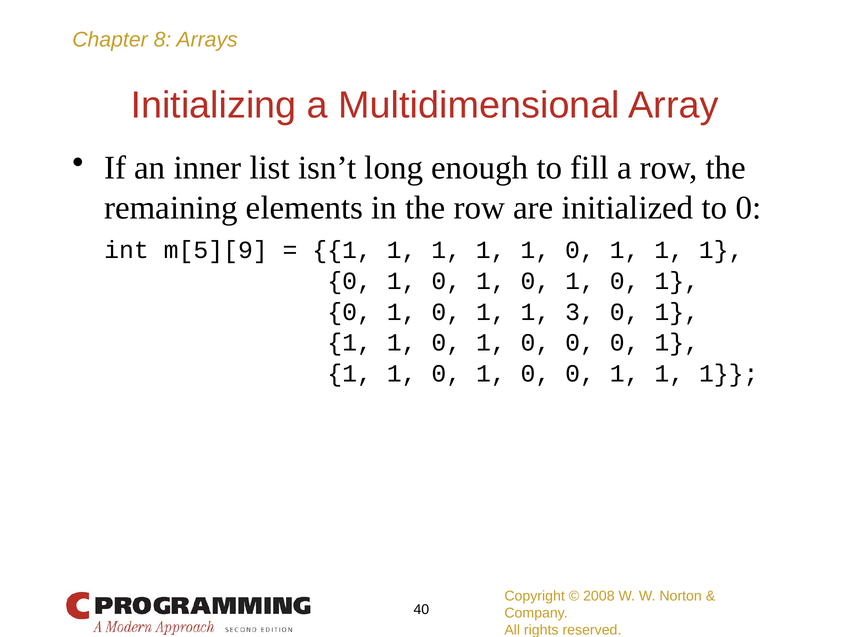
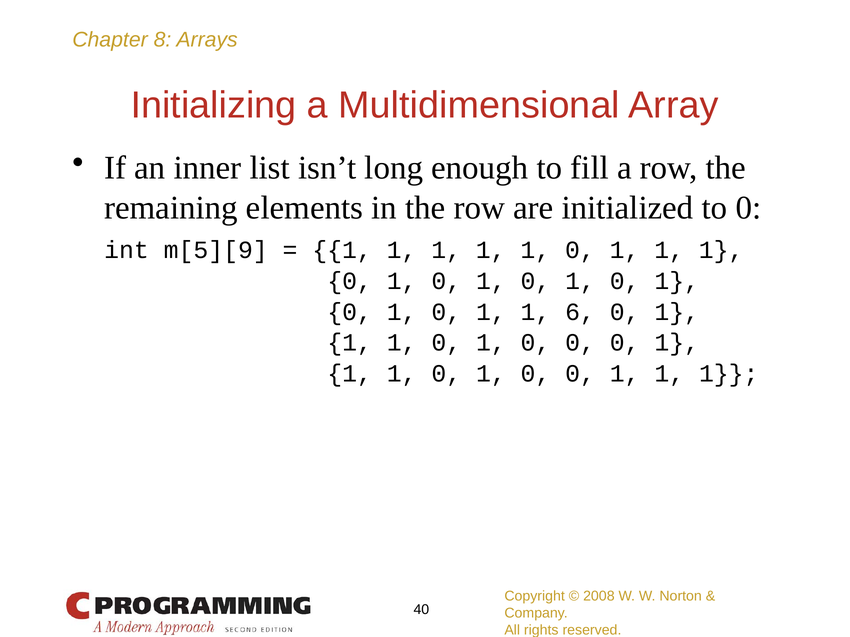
3: 3 -> 6 (580, 312)
